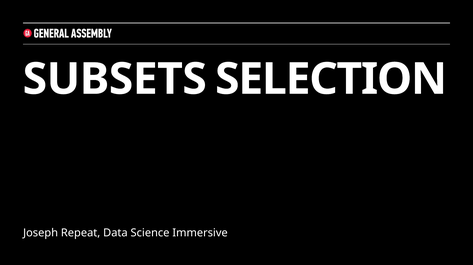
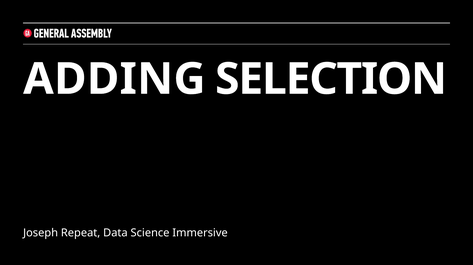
SUBSETS: SUBSETS -> ADDING (114, 79)
